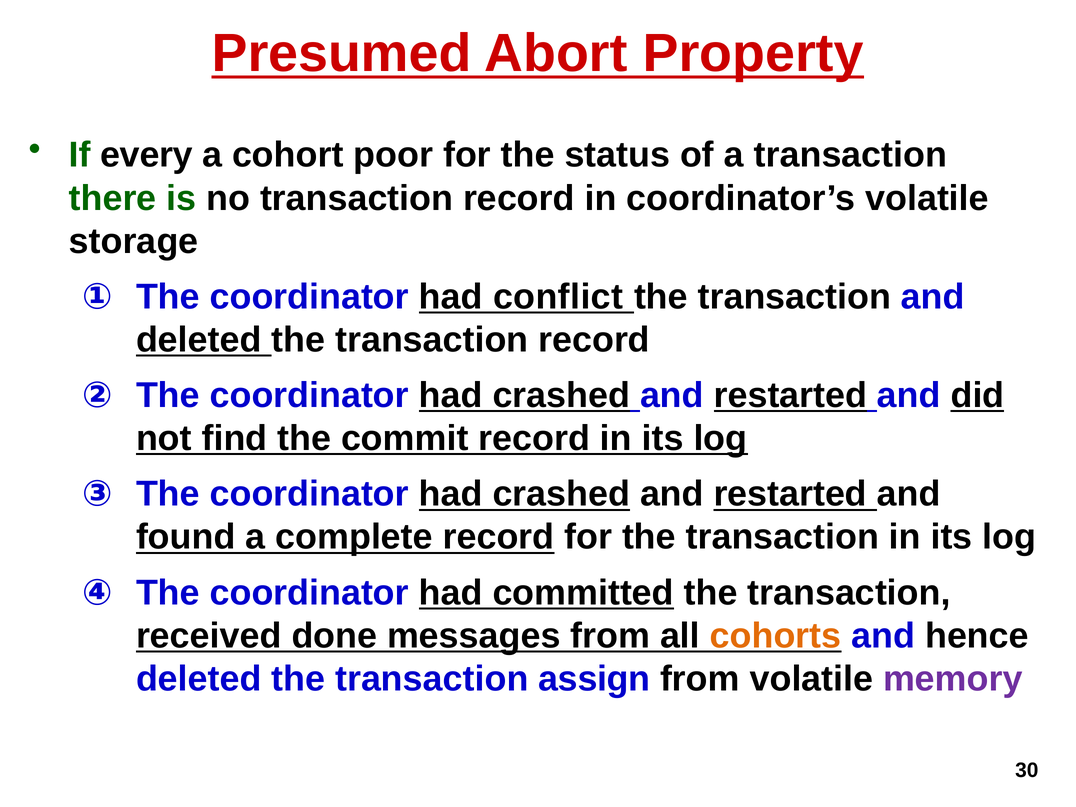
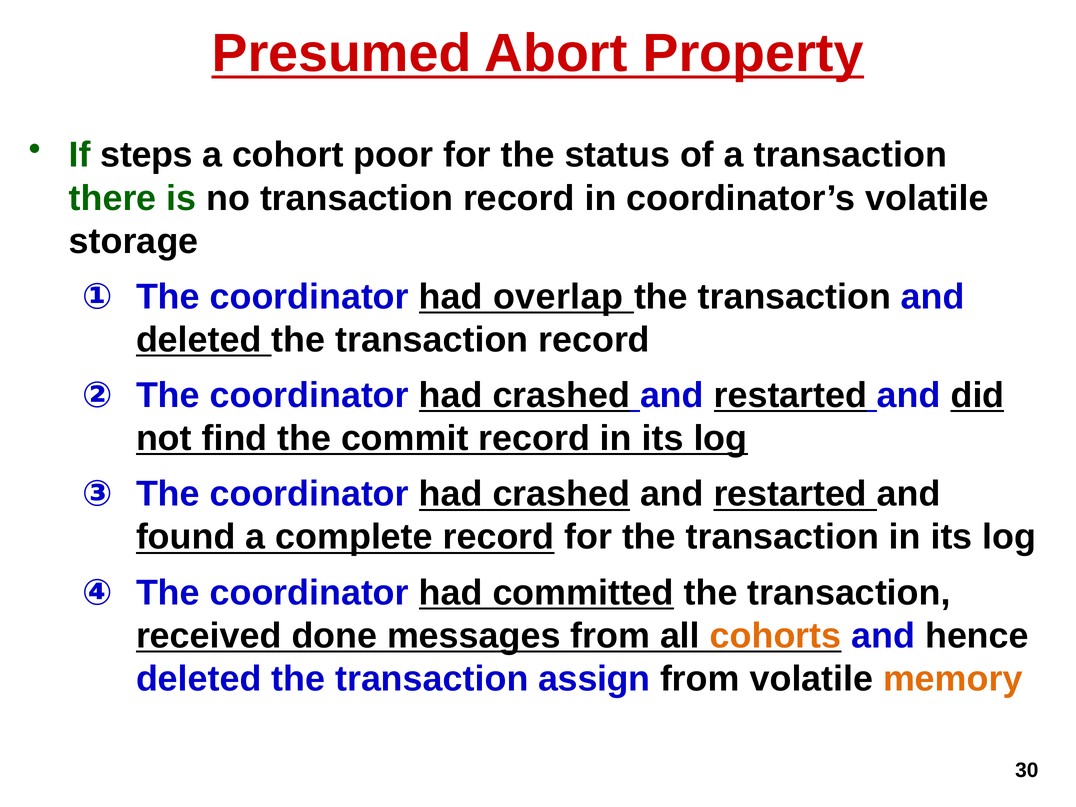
every: every -> steps (147, 155)
conflict: conflict -> overlap (558, 297)
memory colour: purple -> orange (953, 679)
